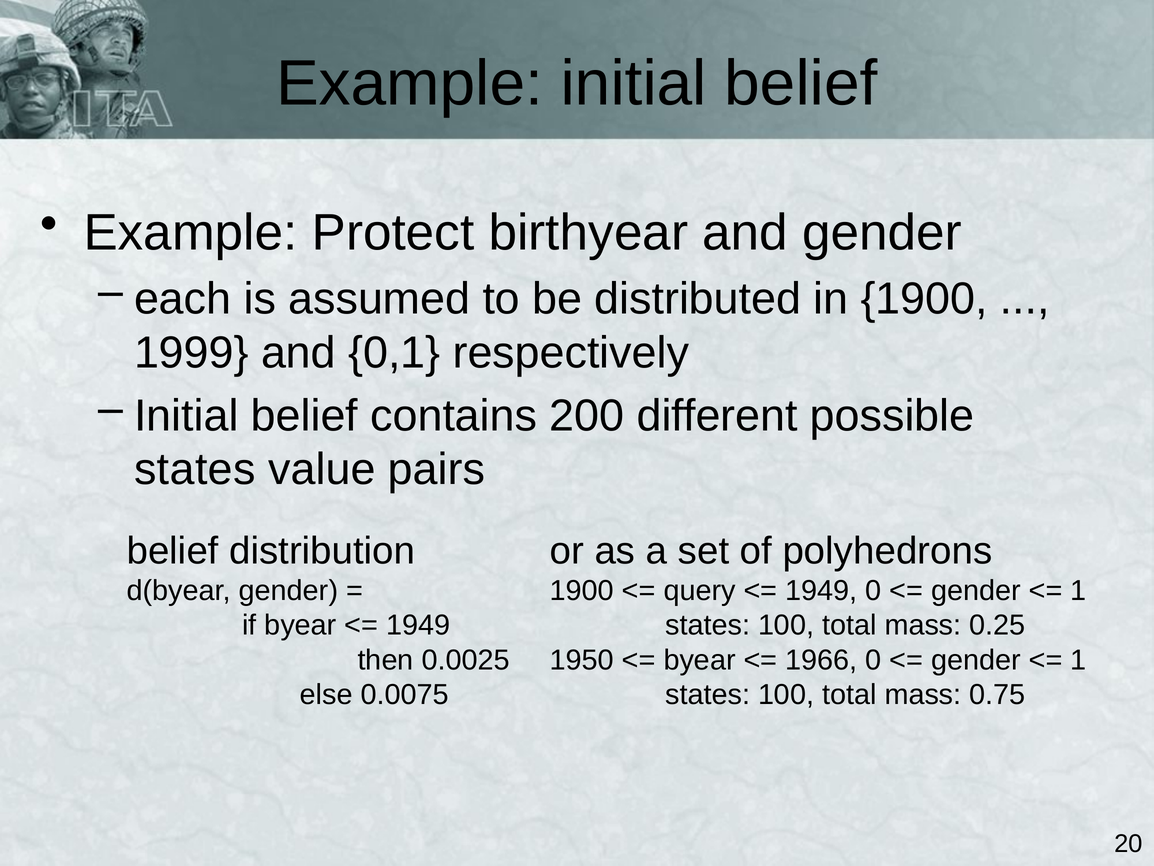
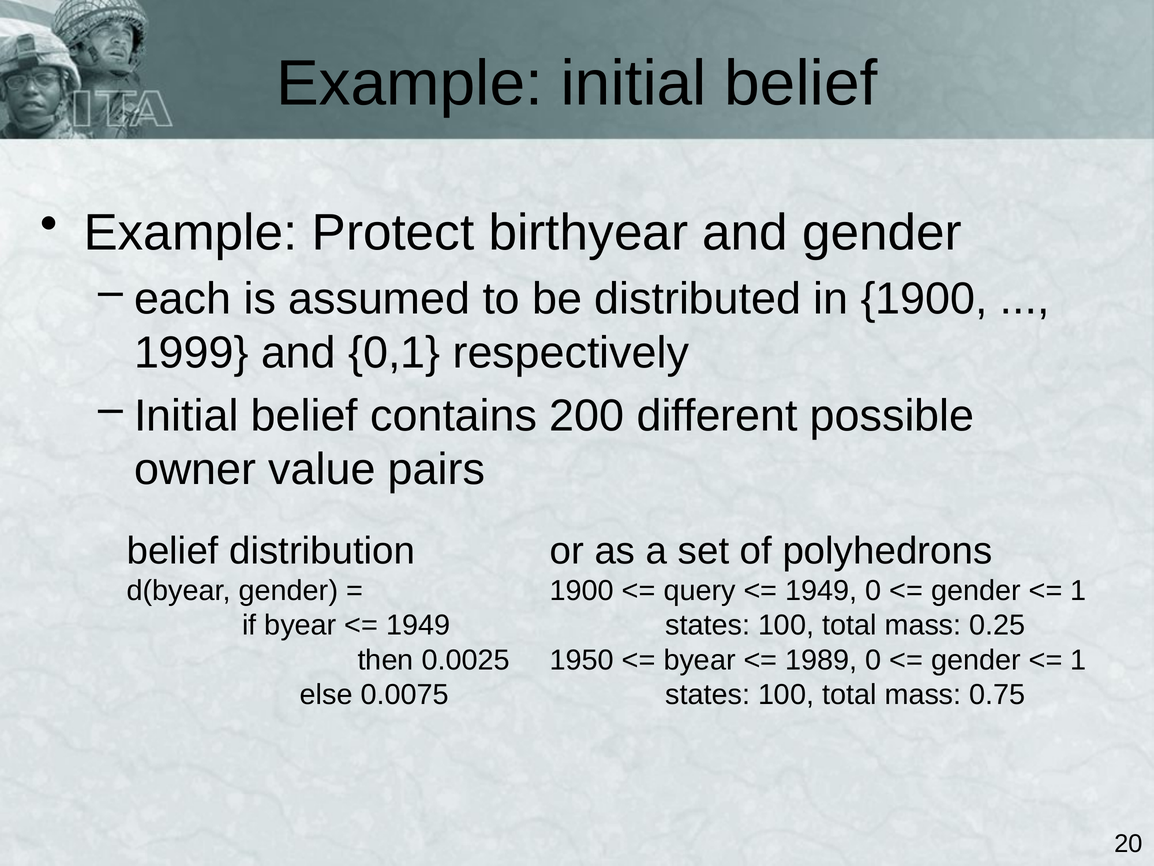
states: states -> owner (195, 469)
1966: 1966 -> 1989 (821, 660)
